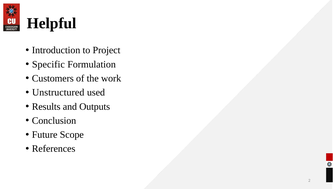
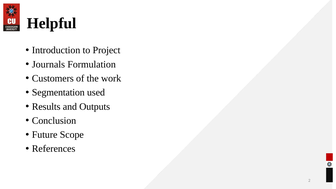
Specific: Specific -> Journals (48, 64)
Unstructured: Unstructured -> Segmentation (58, 92)
